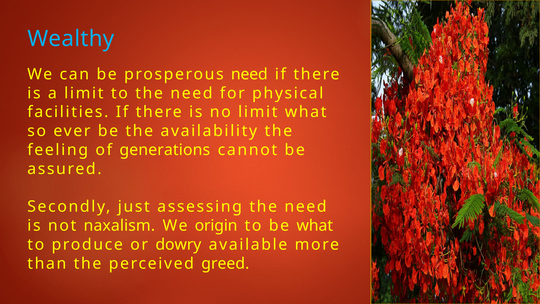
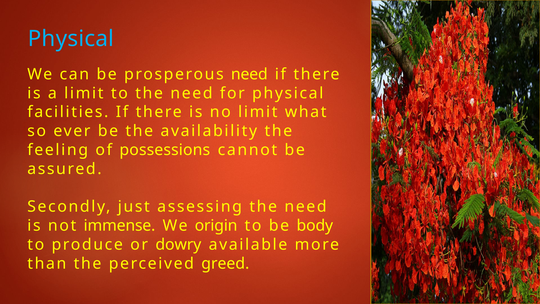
Wealthy: Wealthy -> Physical (71, 39)
generations: generations -> possessions (165, 150)
naxalism: naxalism -> immense (120, 225)
be what: what -> body (315, 225)
